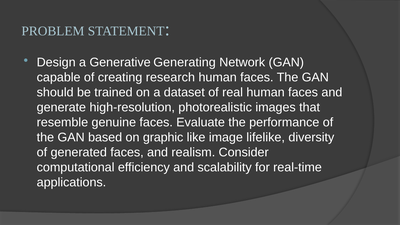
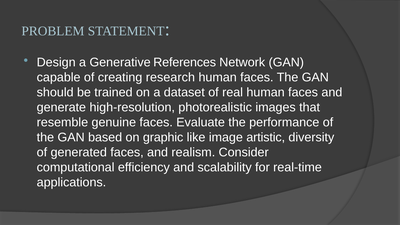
Generating: Generating -> References (185, 62)
lifelike: lifelike -> artistic (266, 137)
